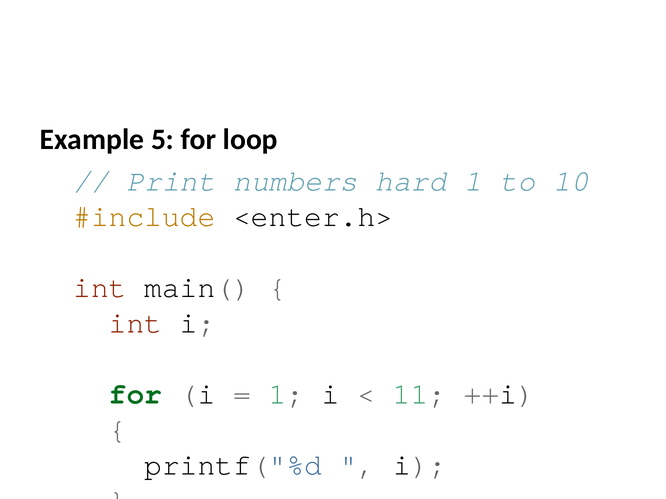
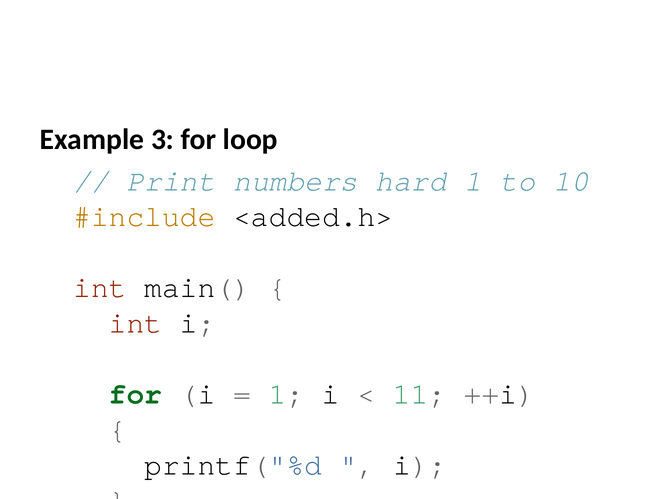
Example 5: 5 -> 3 (163, 140)
<enter.h>: <enter.h> -> <added.h> (313, 217)
